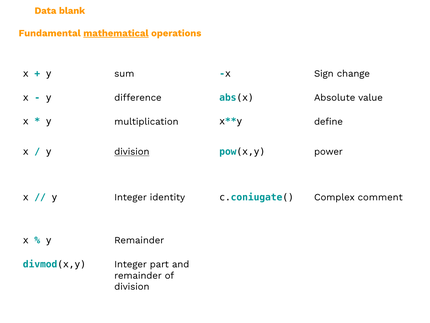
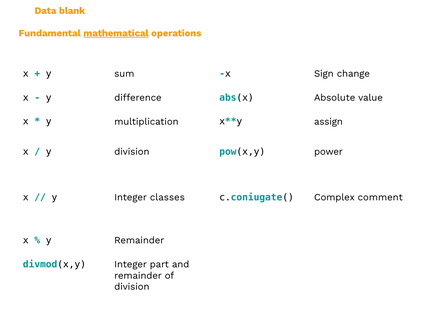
define: define -> assign (328, 121)
division underline: present -> none (132, 151)
identity: identity -> classes (167, 197)
